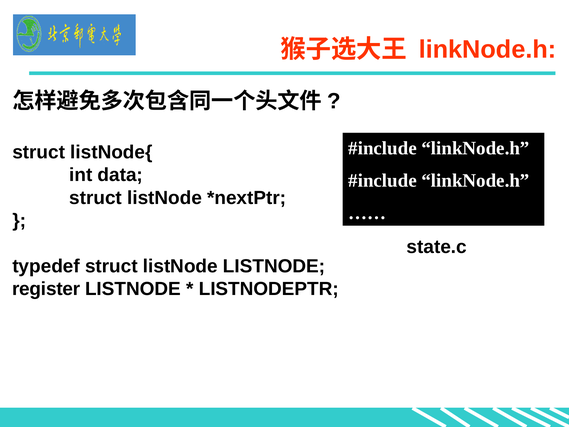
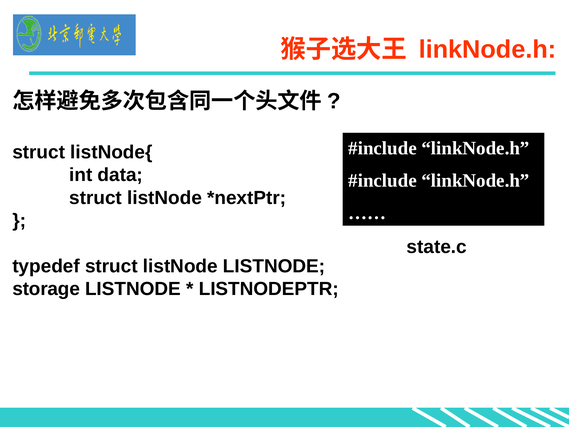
register: register -> storage (46, 289)
